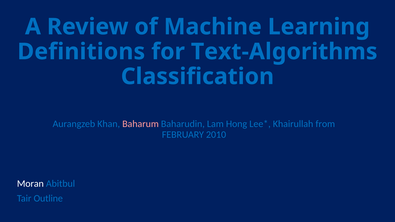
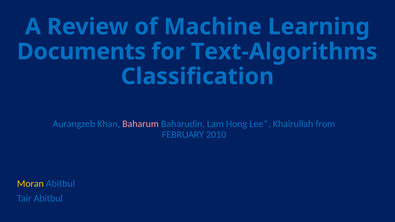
Definitions: Definitions -> Documents (81, 52)
Moran colour: white -> yellow (30, 184)
Tair Outline: Outline -> Abitbul (48, 199)
